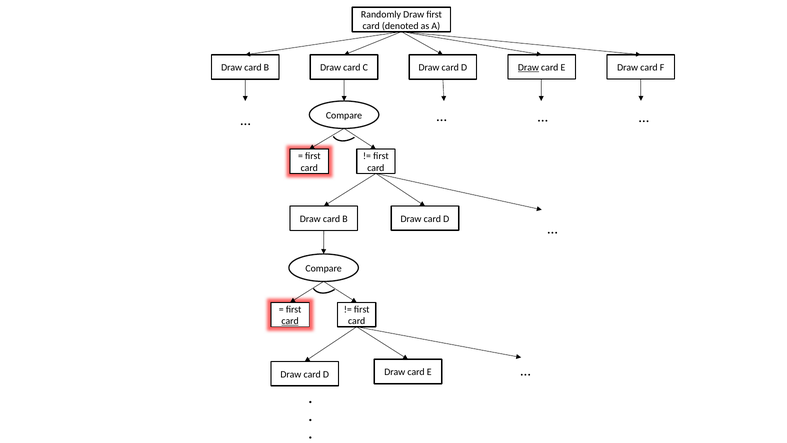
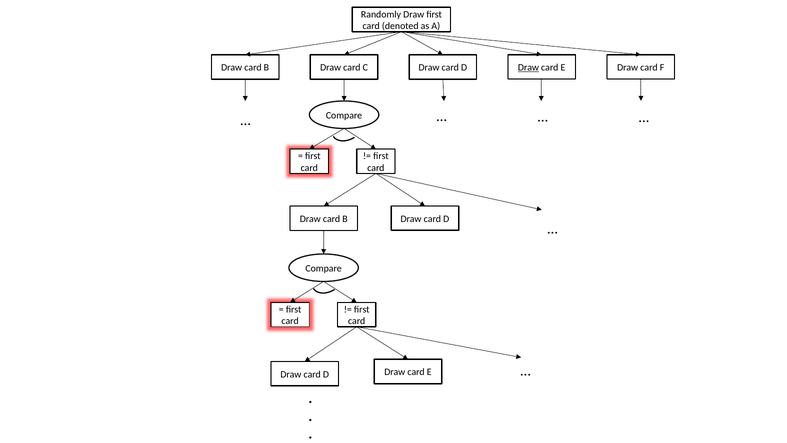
card underline: present -> none (290, 321)
